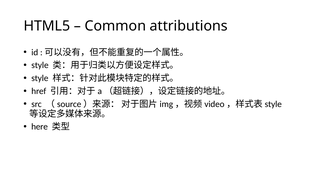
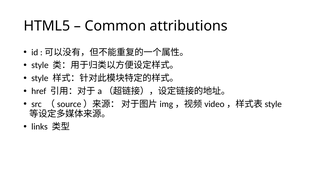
here: here -> links (40, 127)
